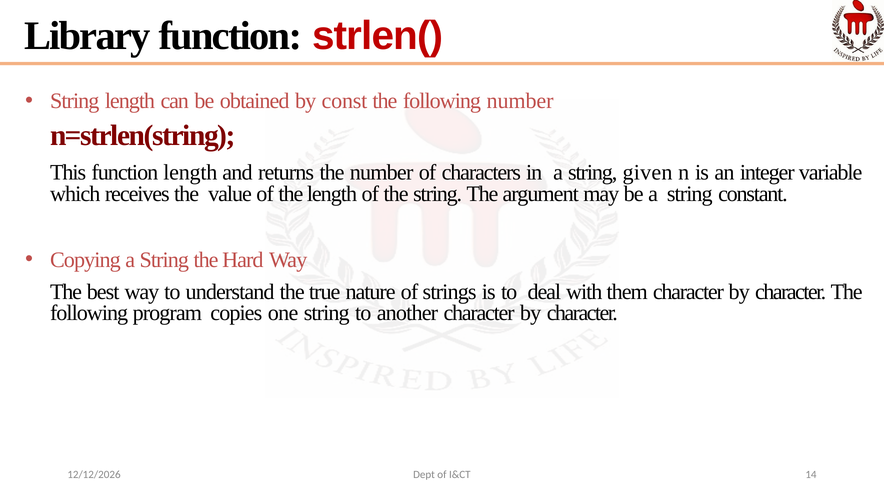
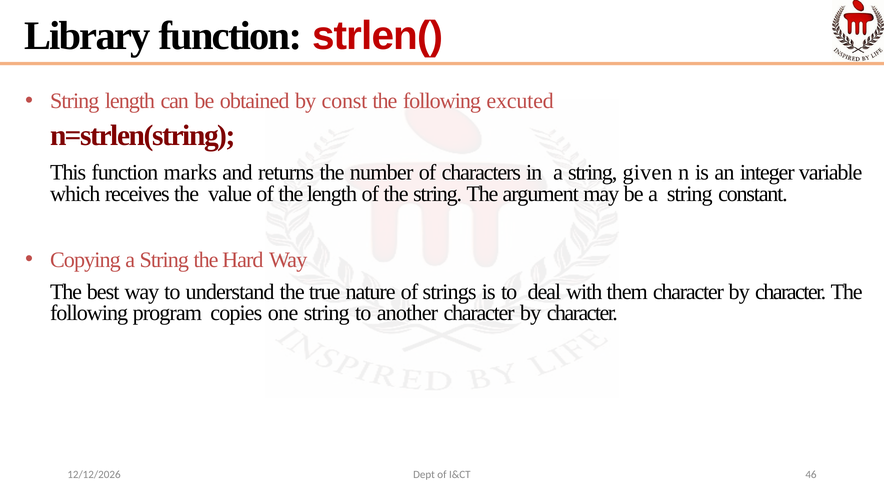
following number: number -> excuted (520, 101)
function length: length -> marks (190, 173)
14: 14 -> 46 (811, 475)
